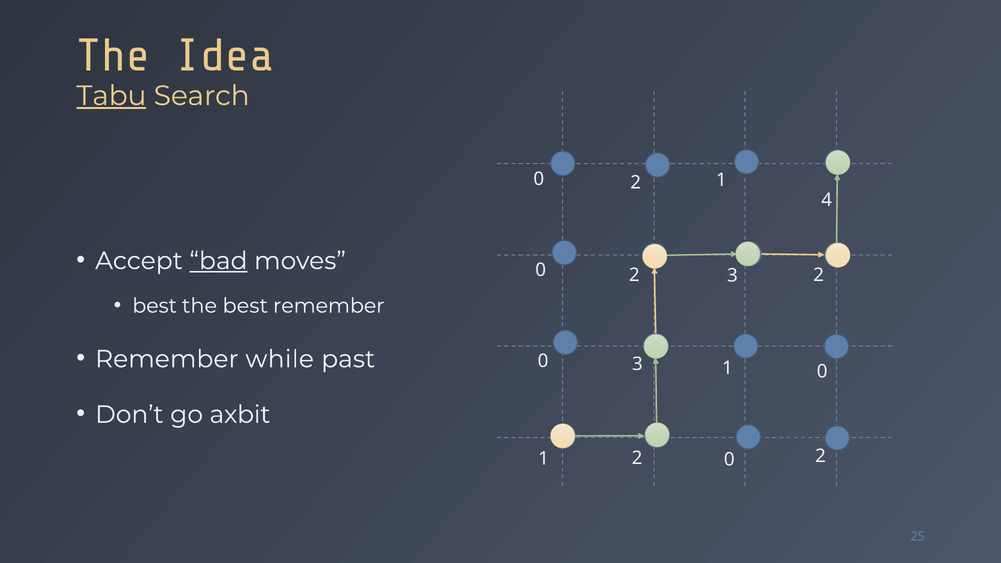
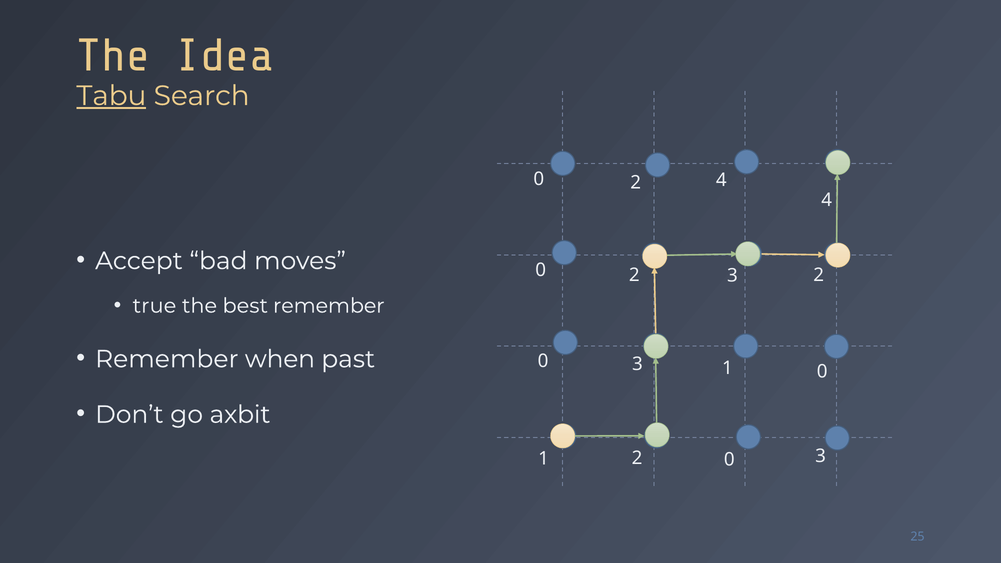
0 1: 1 -> 4 (721, 180)
bad underline: present -> none (218, 261)
best: best -> true (154, 306)
while: while -> when (280, 359)
2: 2 -> 3 (821, 456)
